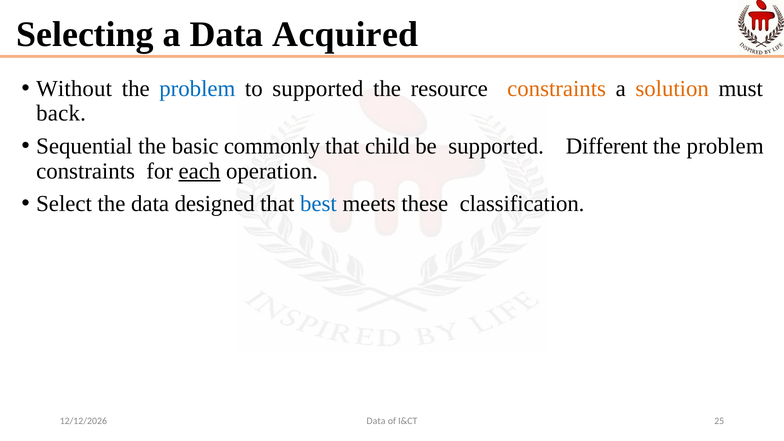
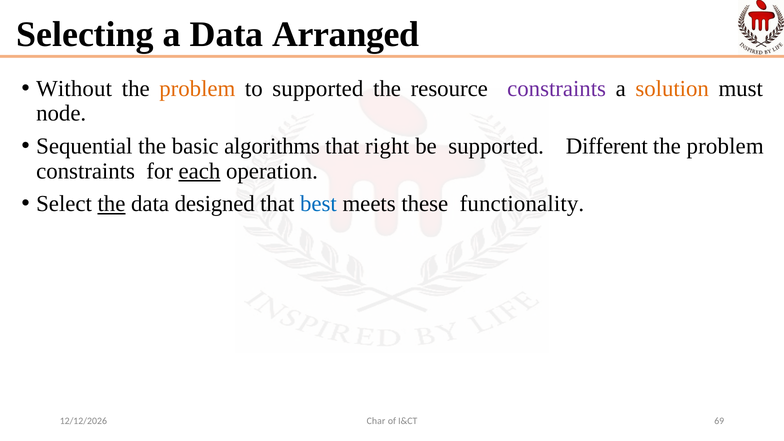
Acquired: Acquired -> Arranged (346, 34)
problem colour: blue -> orange (197, 89)
constraints colour: orange -> purple (557, 89)
back: back -> node (61, 113)
commonly: commonly -> algorithms (272, 146)
child: child -> right (387, 146)
the underline: none -> present (111, 204)
classification: classification -> functionality (522, 204)
Data: Data -> Char (376, 421)
25: 25 -> 69 (719, 421)
